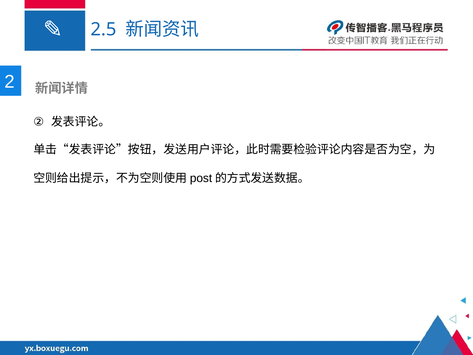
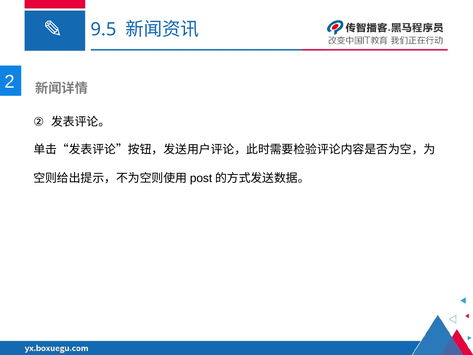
2.5: 2.5 -> 9.5 (103, 29)
